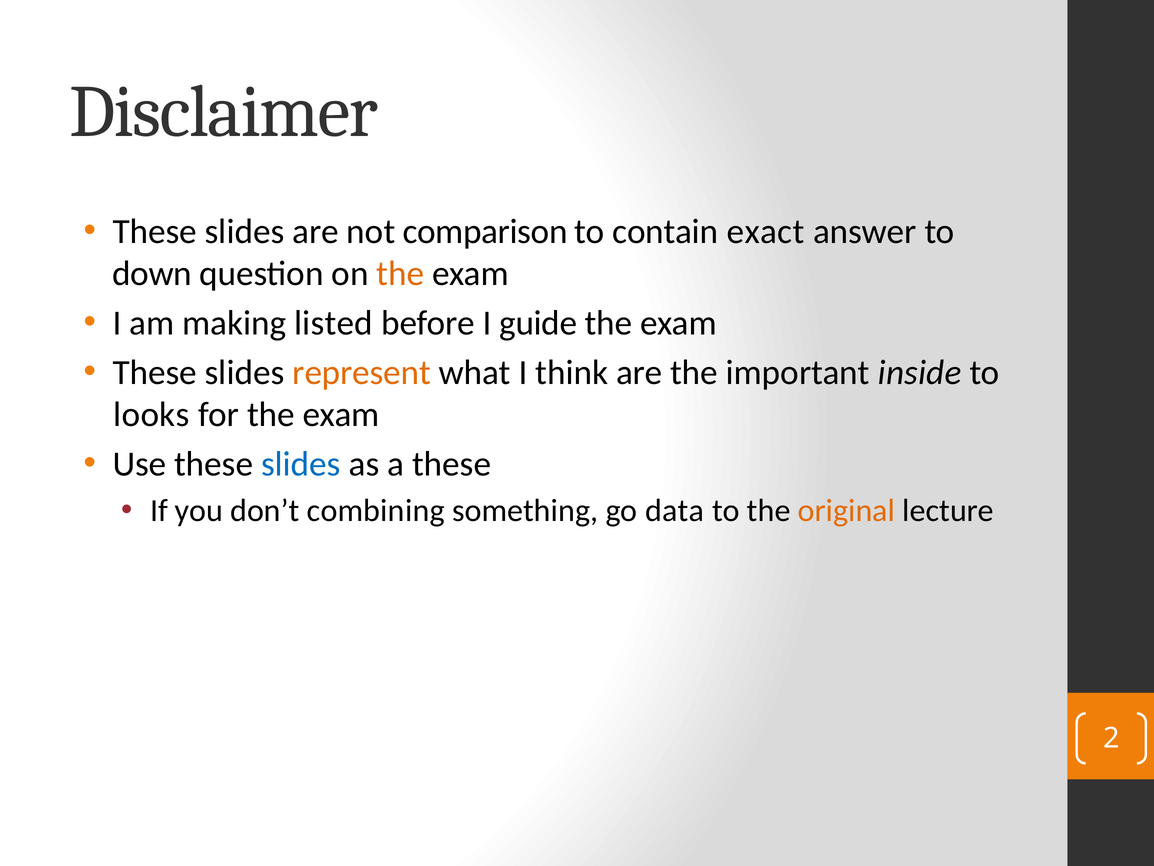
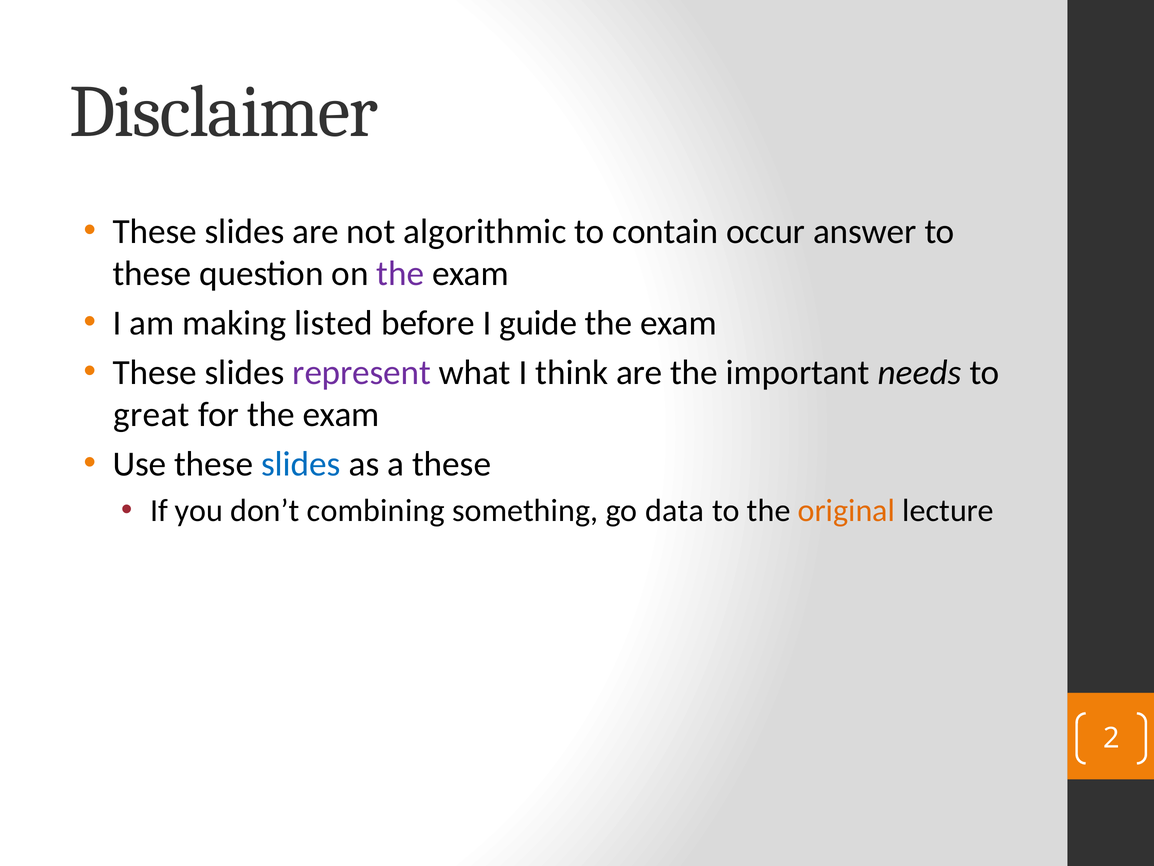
comparison: comparison -> algorithmic (485, 231)
exact: exact -> occur (766, 231)
down: down -> these (152, 274)
the colour: orange -> purple (400, 274)
represent colour: orange -> purple (362, 372)
inside: inside -> needs (920, 372)
looks: looks -> great (151, 415)
